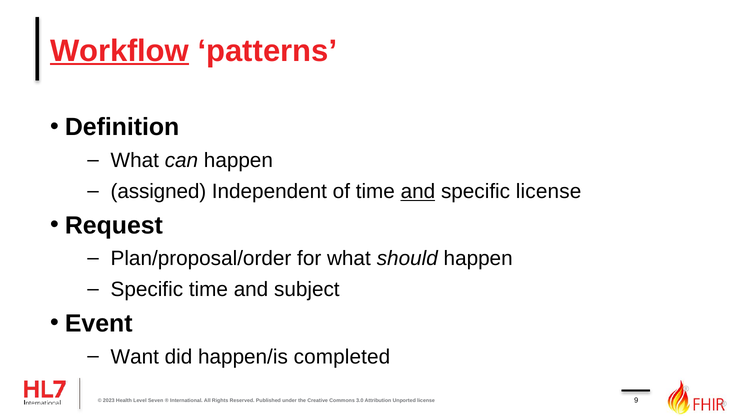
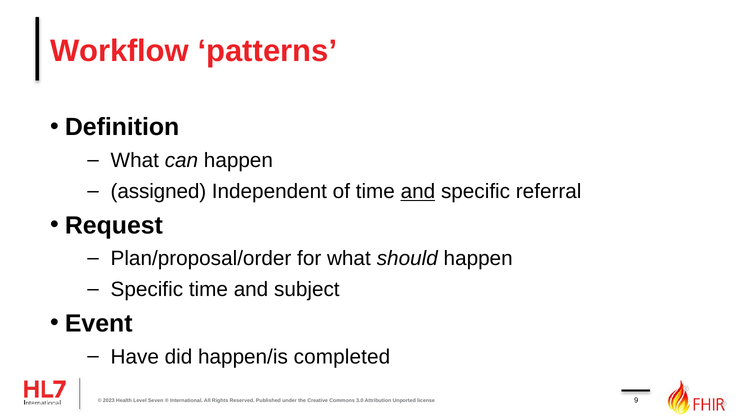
Workflow underline: present -> none (119, 51)
specific license: license -> referral (549, 192)
Want: Want -> Have (135, 357)
